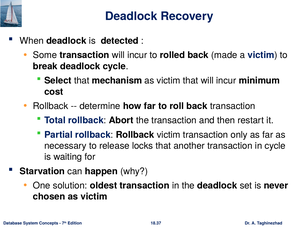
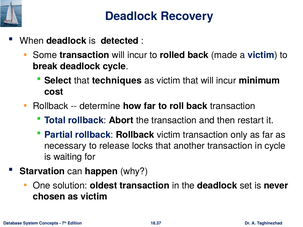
mechanism: mechanism -> techniques (117, 81)
